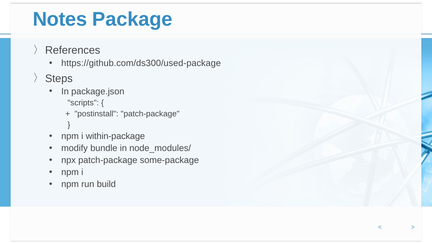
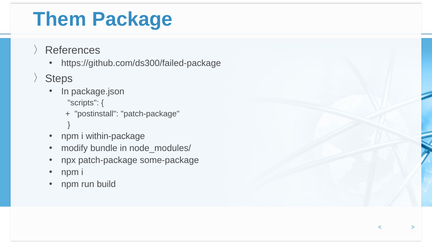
Notes: Notes -> Them (60, 19)
https://github.com/ds300/used-package: https://github.com/ds300/used-package -> https://github.com/ds300/failed-package (141, 63)
